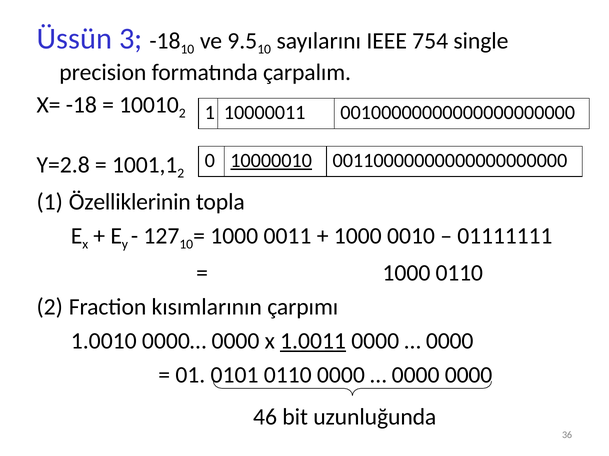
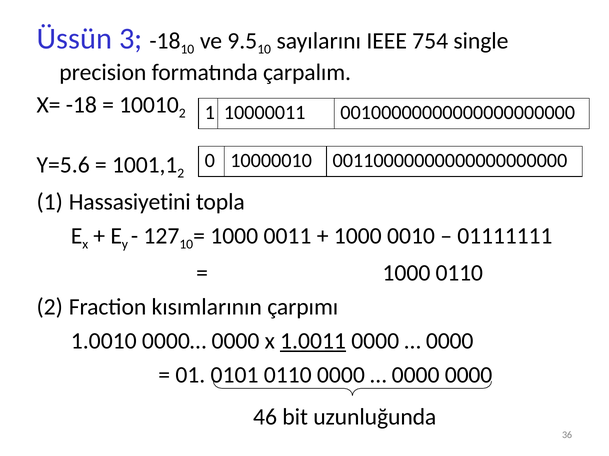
10000010 underline: present -> none (271, 161)
Y=2.8: Y=2.8 -> Y=5.6 (63, 165)
Özelliklerinin: Özelliklerinin -> Hassasiyetini (130, 202)
